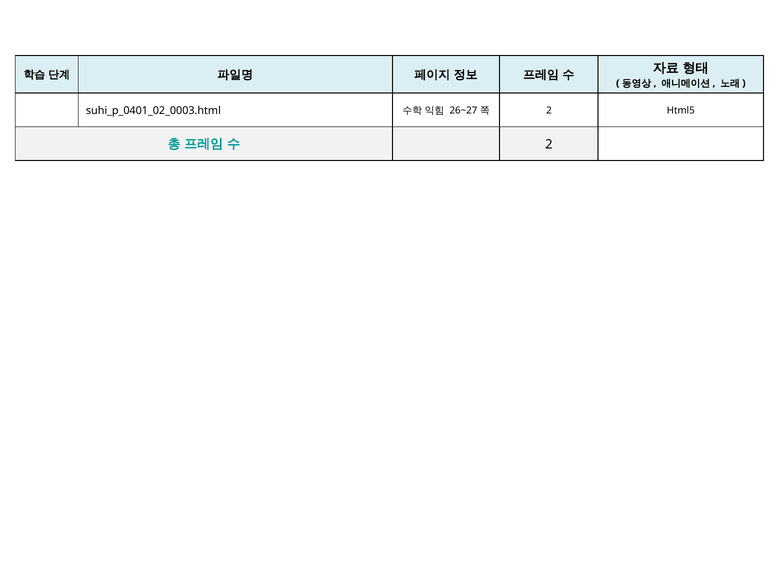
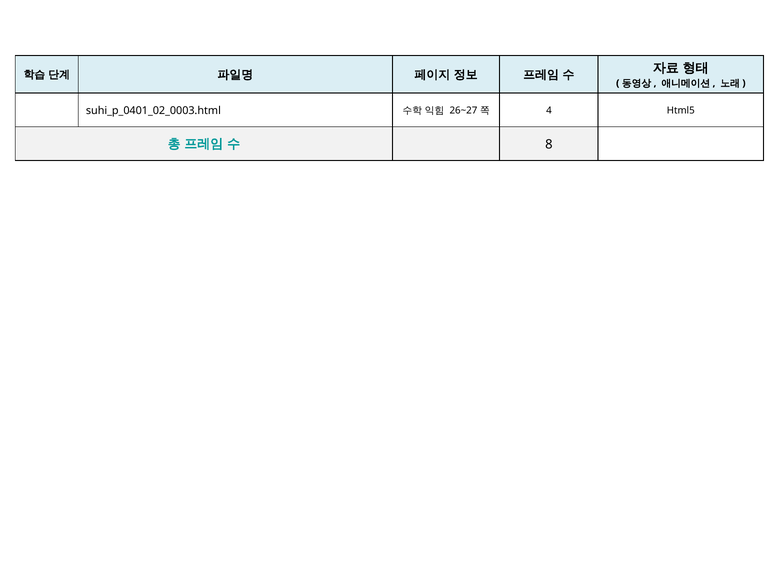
2: 2 -> 4 (549, 111)
2: 2 -> 8 (549, 144)
